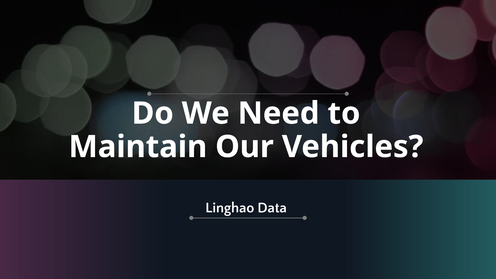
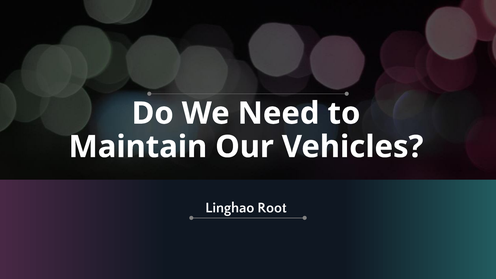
Data: Data -> Root (272, 208)
